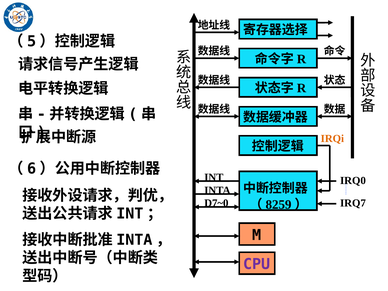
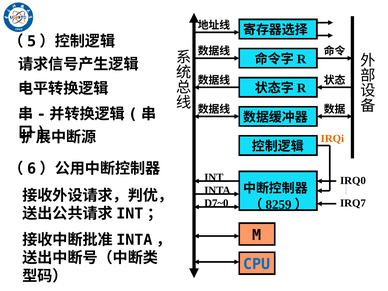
CPU colour: purple -> blue (257, 264)
